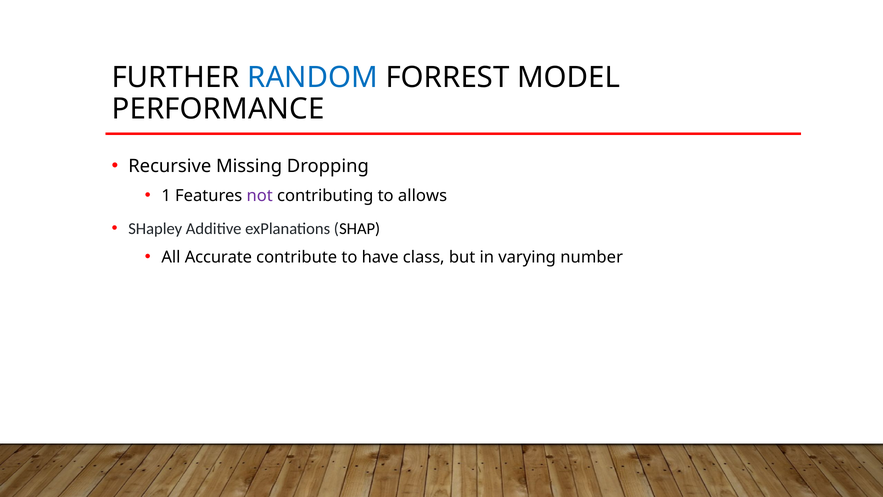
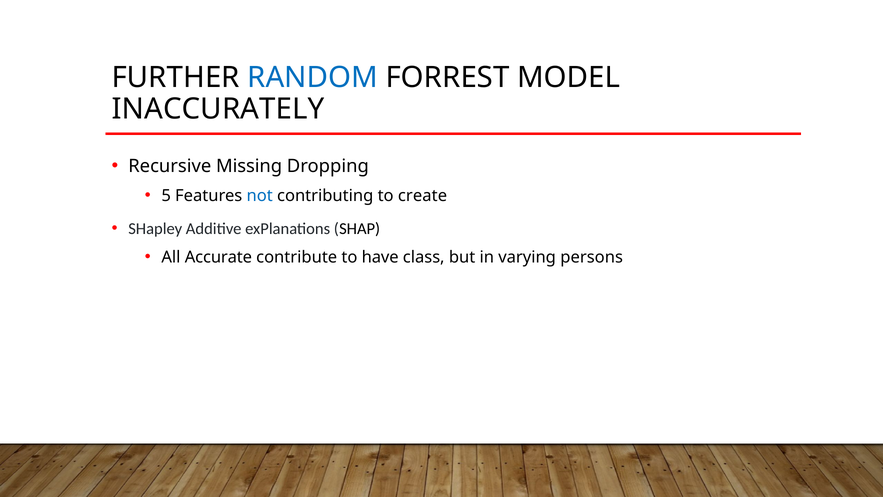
PERFORMANCE: PERFORMANCE -> INACCURATELY (218, 109)
1: 1 -> 5 (166, 195)
not colour: purple -> blue (260, 195)
allows: allows -> create (423, 195)
number: number -> persons (592, 257)
